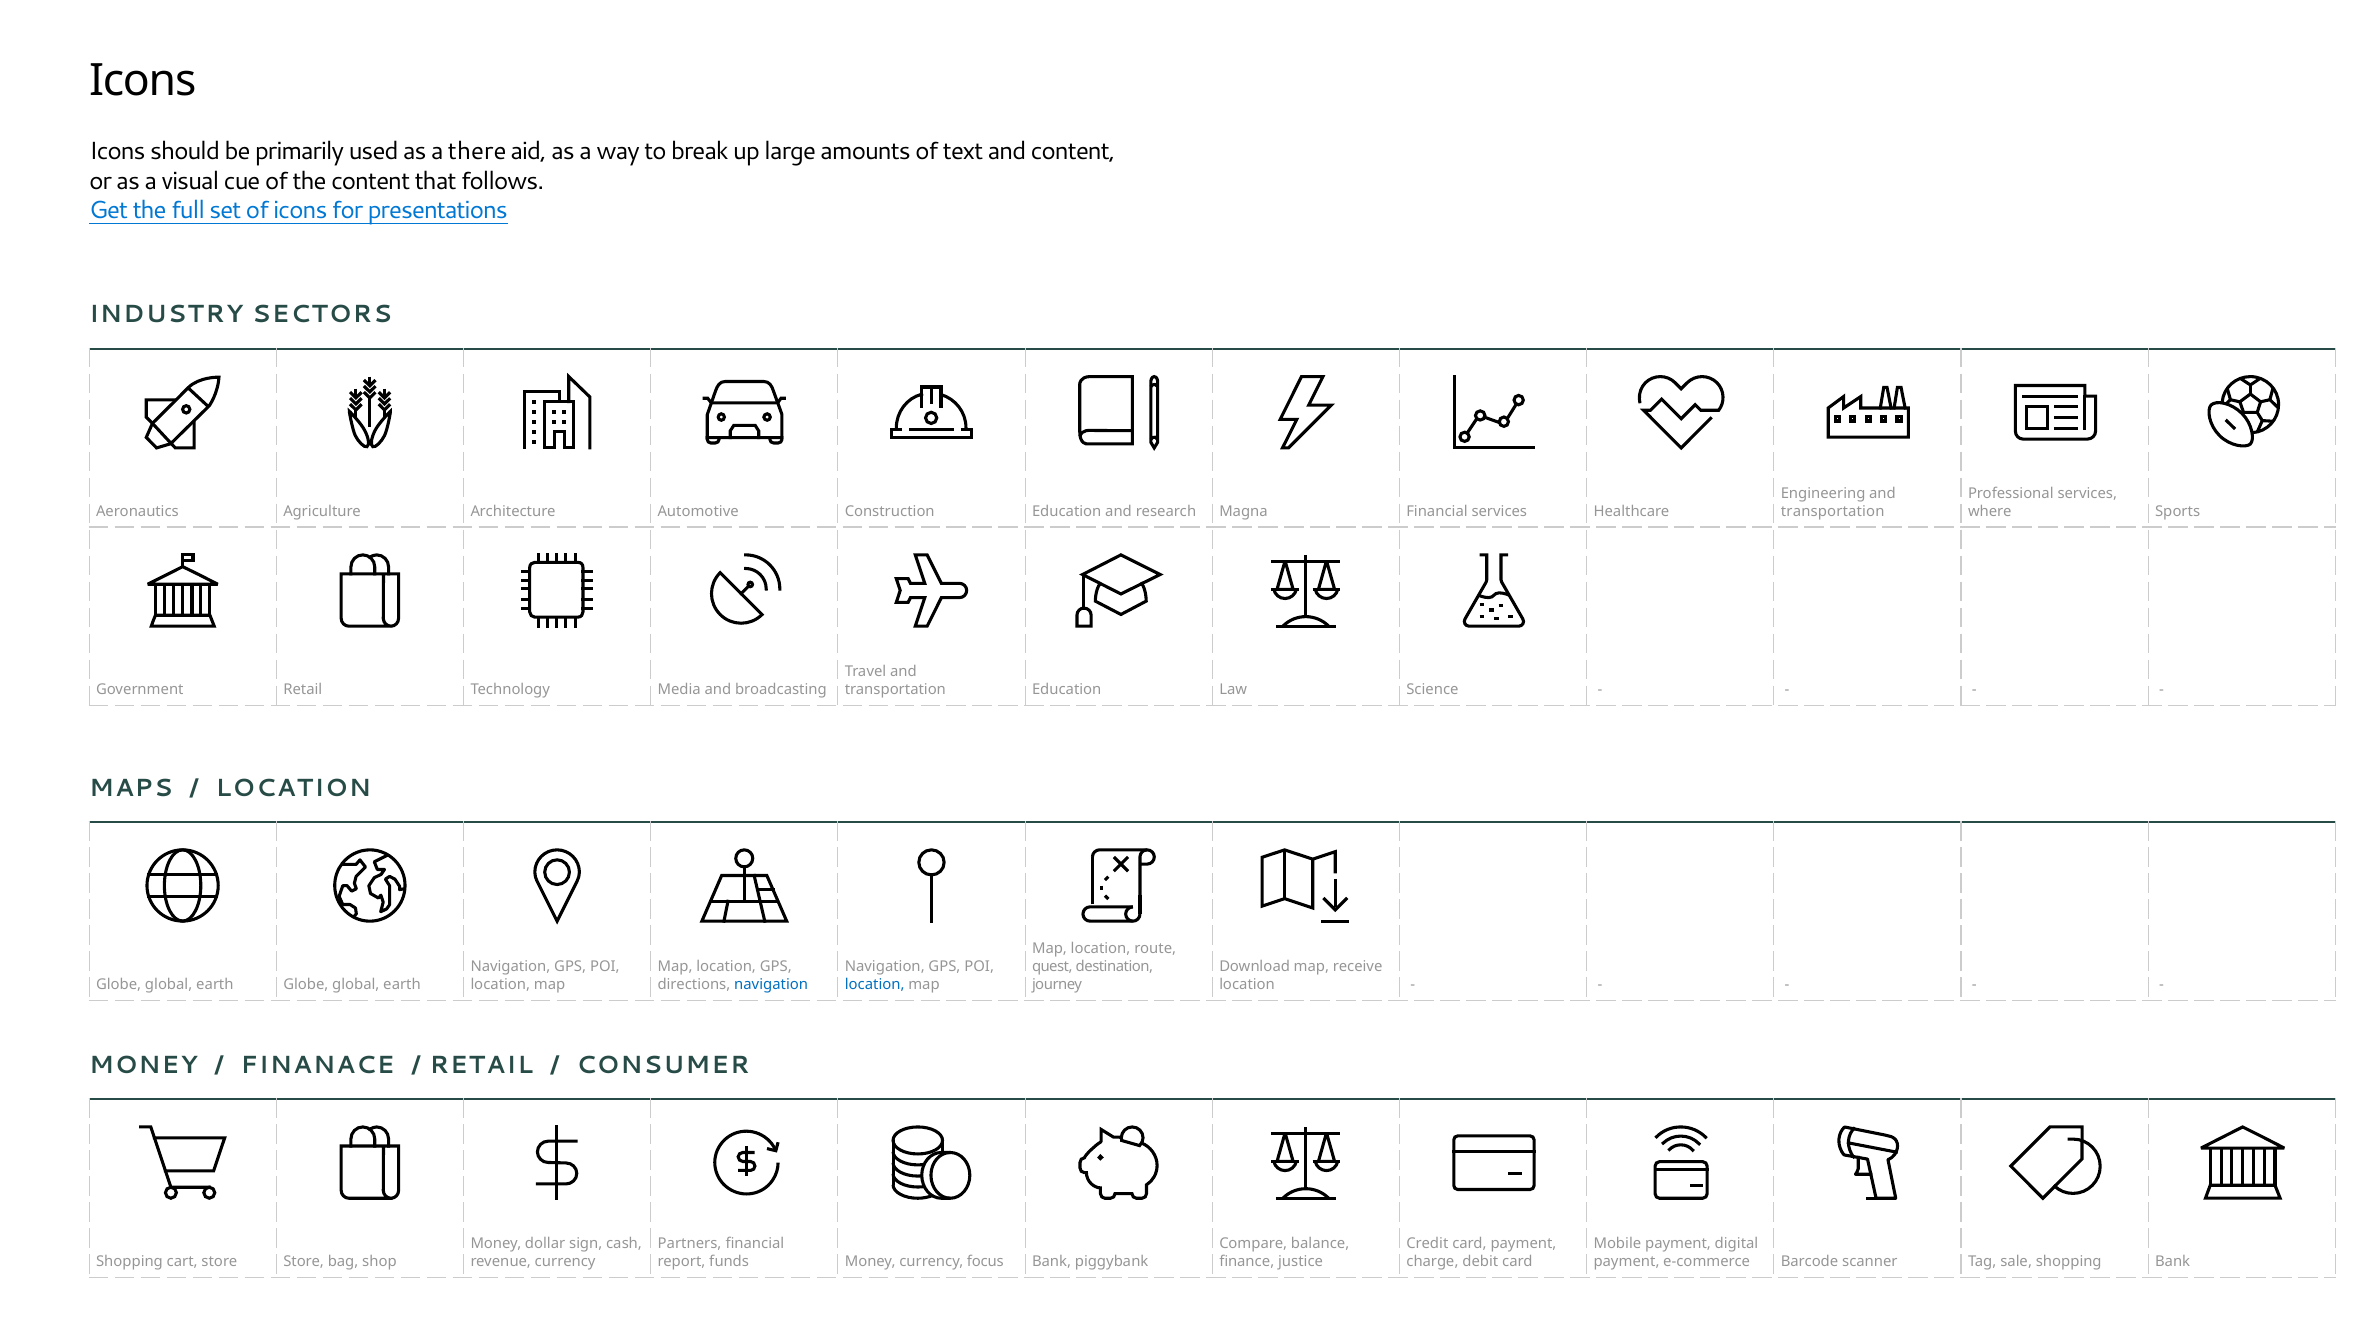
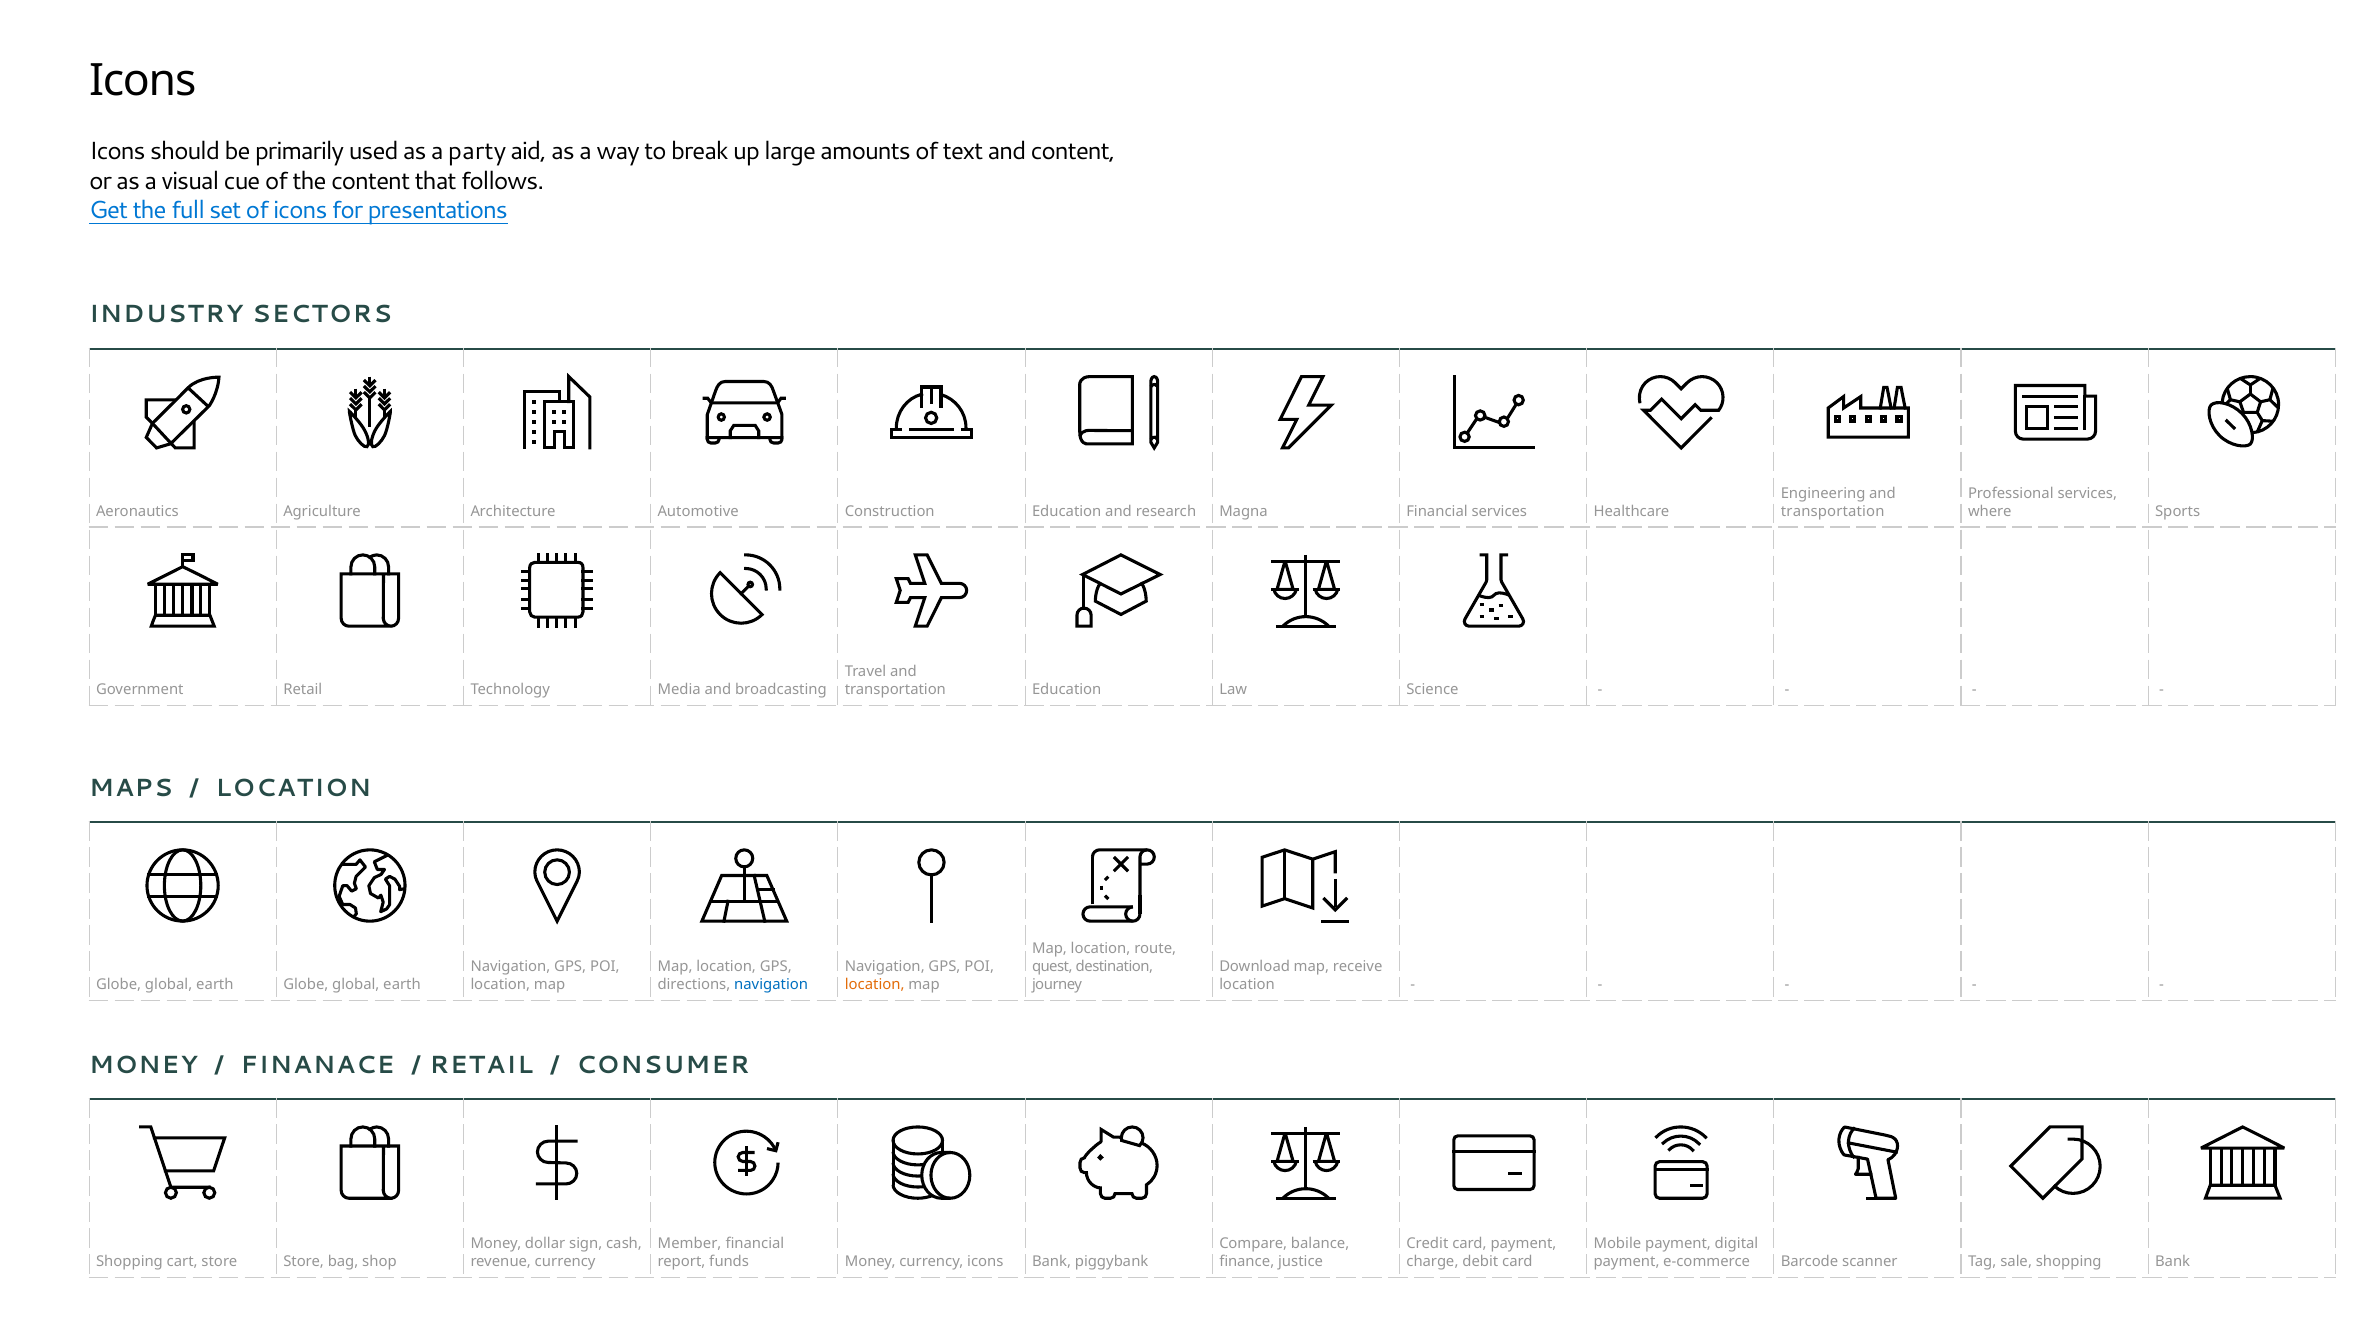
there: there -> party (477, 151)
location colour: blue -> orange (875, 985)
Partners: Partners -> Member (690, 1244)
currency focus: focus -> icons (985, 1262)
